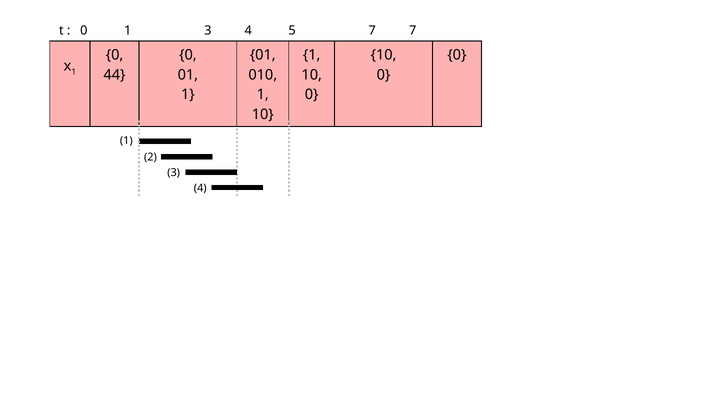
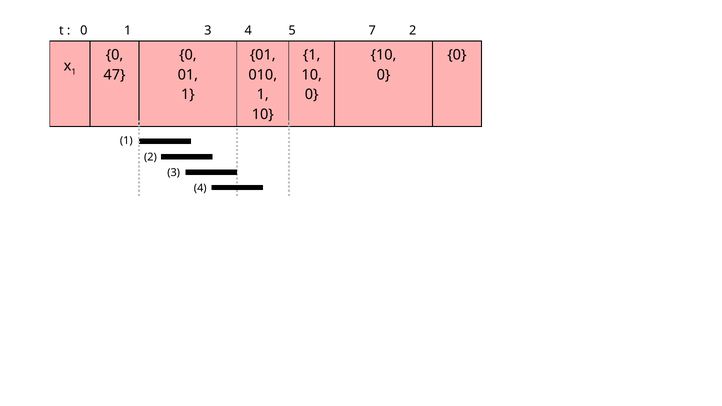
7 7: 7 -> 2 (413, 31)
44: 44 -> 47 (115, 75)
